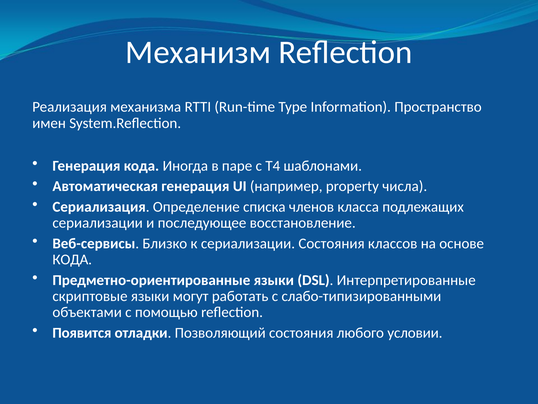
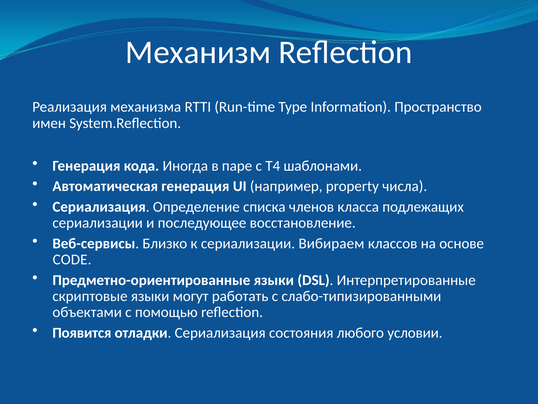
сериализации Состояния: Состояния -> Вибираем (331, 243)
КОДА: КОДА -> CODE (72, 259)
отладки Позволяющий: Позволяющий -> Сериализация (220, 332)
